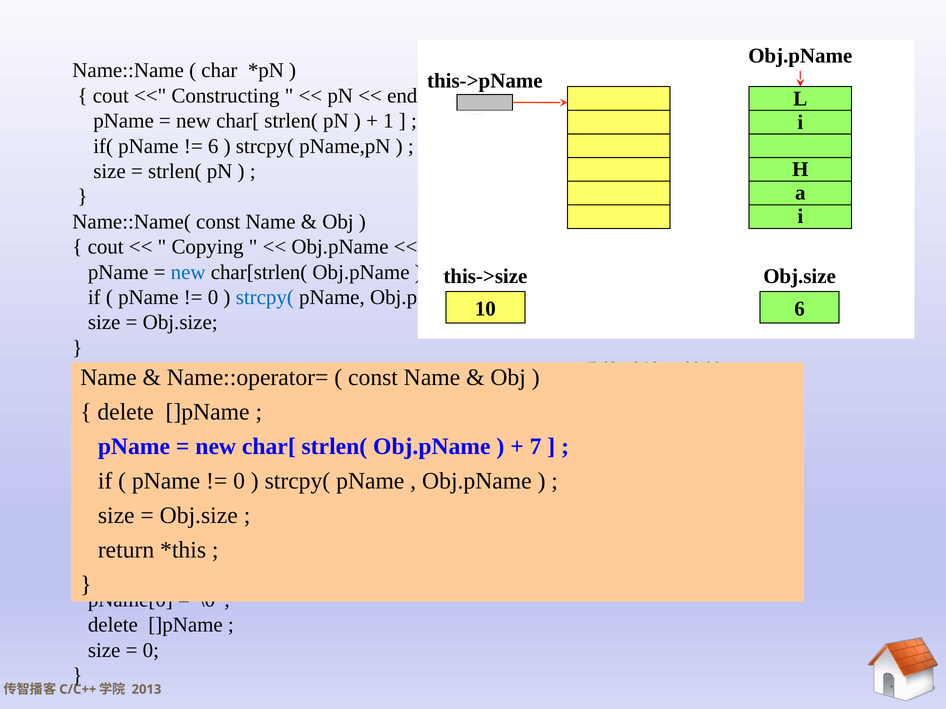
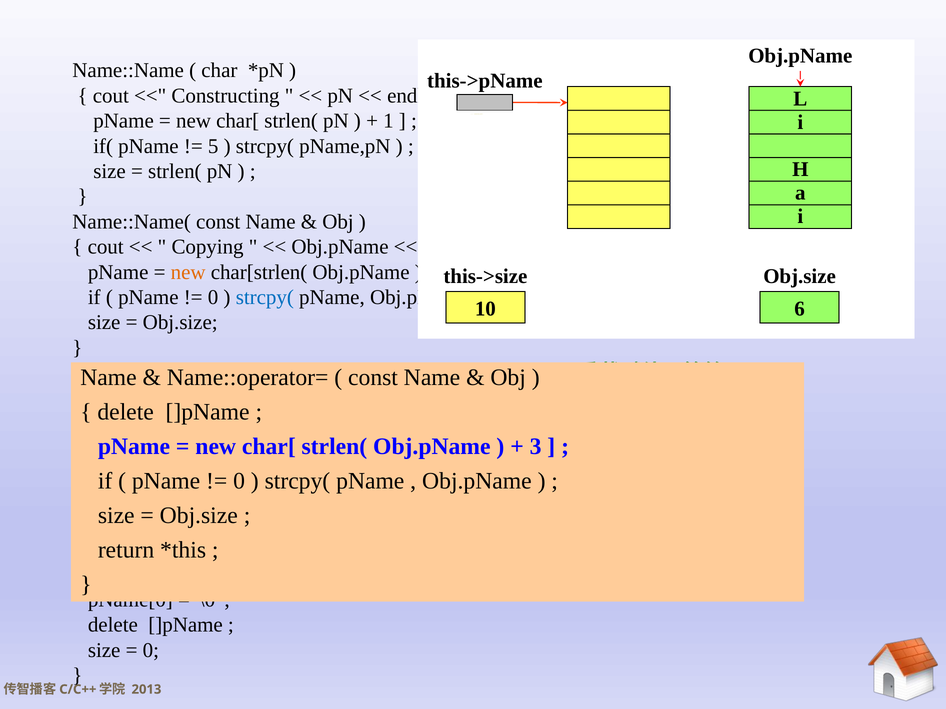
6: 6 -> 5 (213, 146)
new colour: blue -> orange (188, 272)
7: 7 -> 3 (536, 447)
